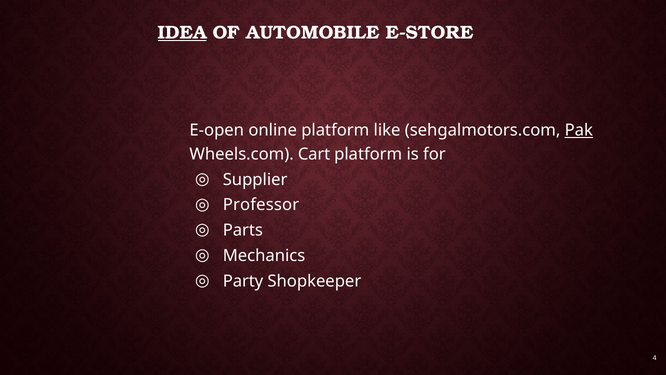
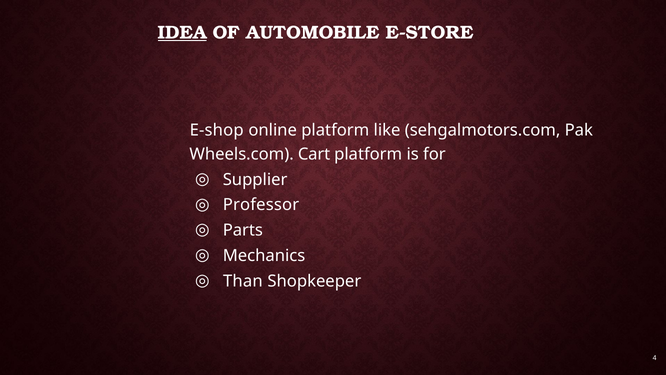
E-open: E-open -> E-shop (217, 130)
Pak underline: present -> none (579, 130)
Party: Party -> Than (243, 281)
